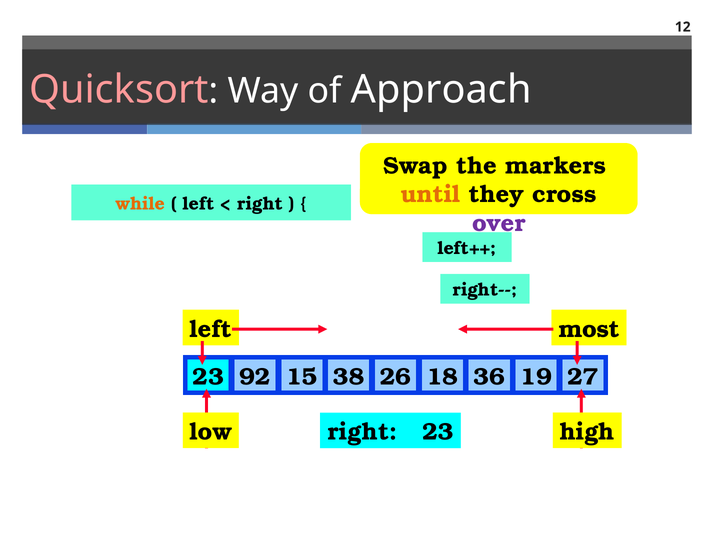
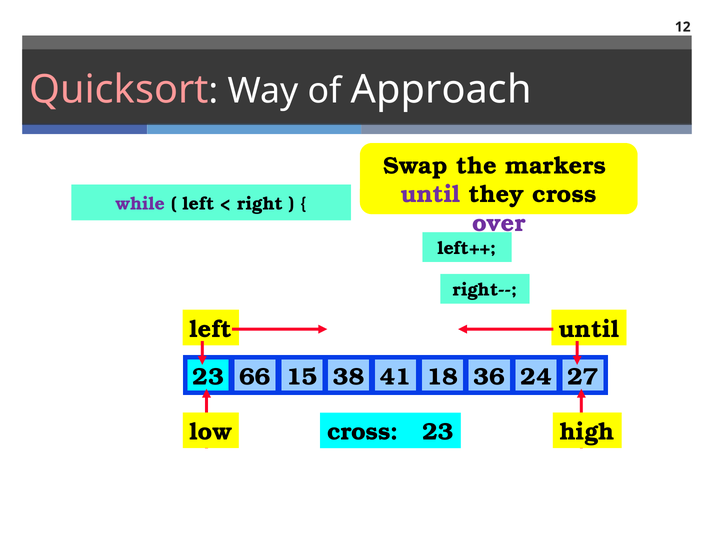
until colour: orange -> purple (431, 194)
while colour: orange -> purple (140, 204)
left most: most -> until (589, 329)
92: 92 -> 66 (255, 376)
26: 26 -> 41 (395, 376)
19: 19 -> 24 (536, 376)
right: right -> cross (363, 432)
